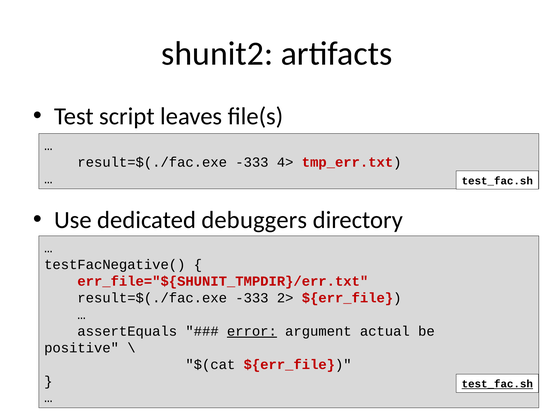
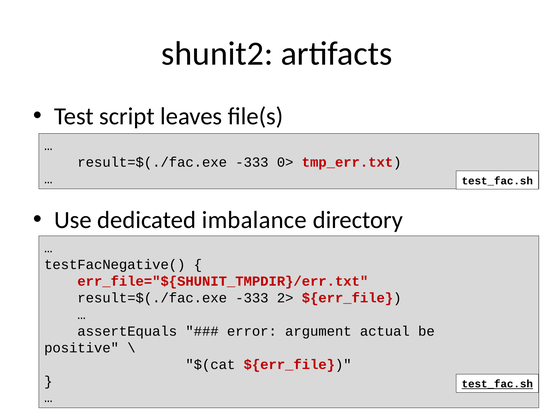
4>: 4> -> 0> (285, 162)
debuggers: debuggers -> imbalance (254, 220)
error underline: present -> none (252, 331)
